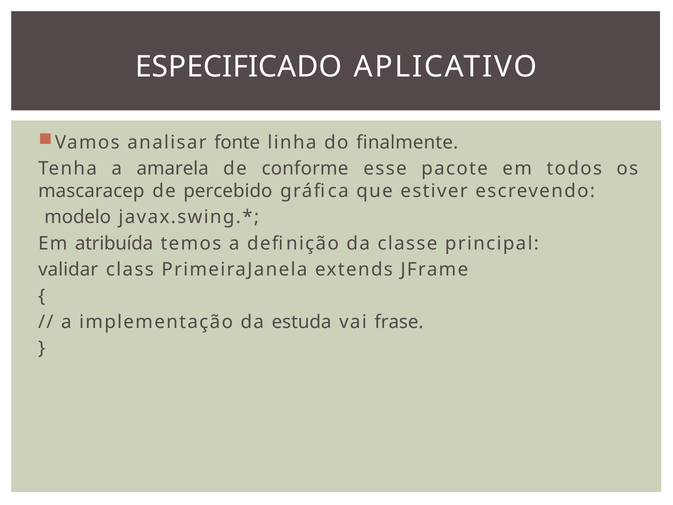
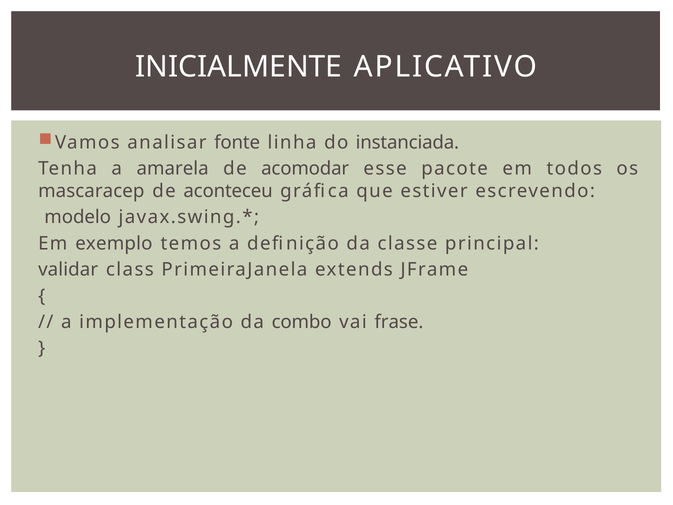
ESPECIFICADO: ESPECIFICADO -> INICIALMENTE (239, 67)
finalmente: finalmente -> instanciada (407, 142)
conforme: conforme -> acomodar (305, 169)
percebido: percebido -> aconteceu (228, 191)
atribuída: atribuída -> exemplo (114, 243)
estuda: estuda -> combo (302, 322)
